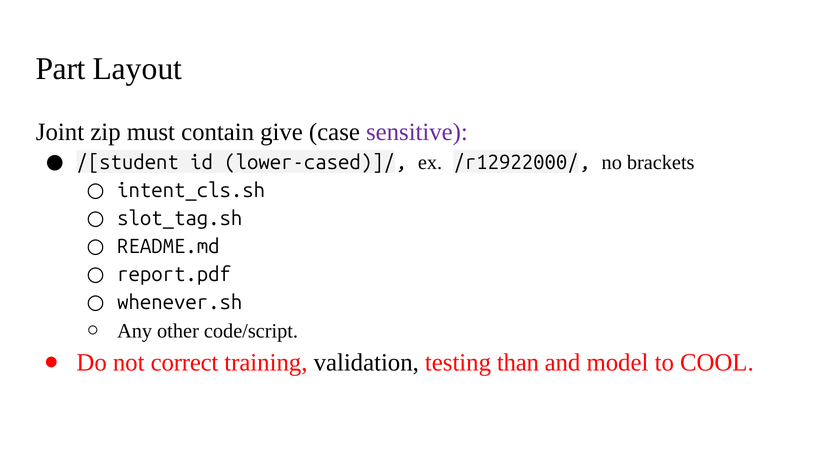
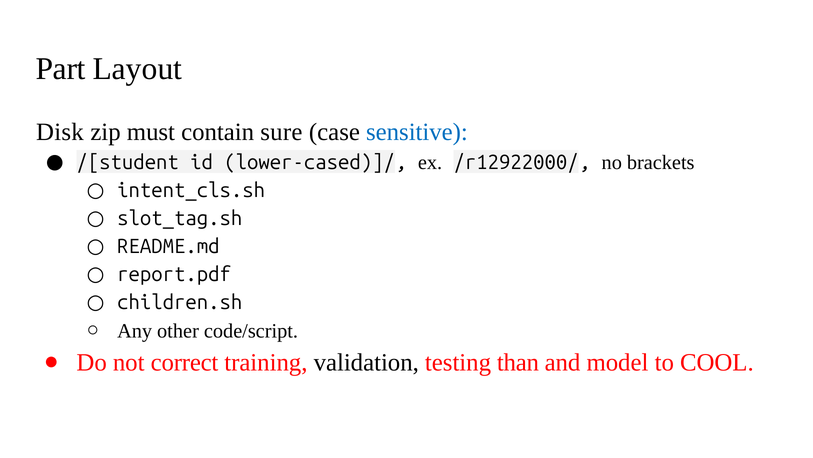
Joint: Joint -> Disk (60, 132)
give: give -> sure (281, 132)
sensitive colour: purple -> blue (417, 132)
whenever.sh: whenever.sh -> children.sh (180, 302)
